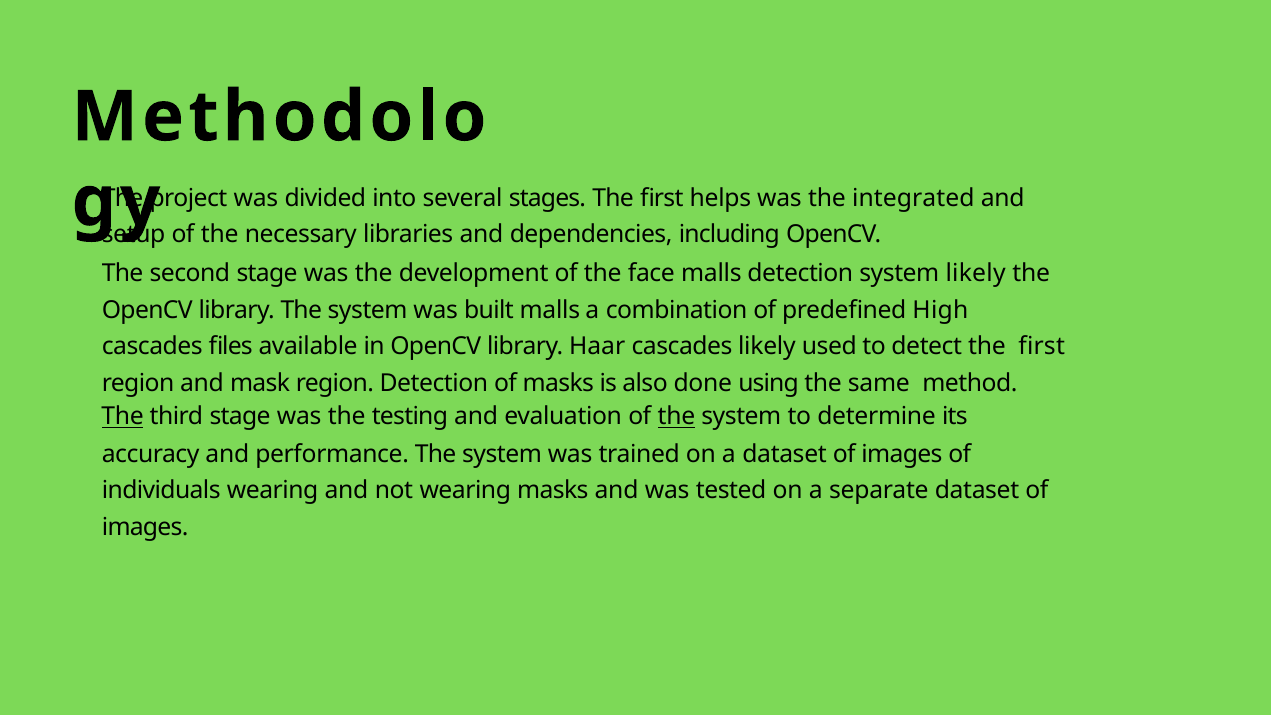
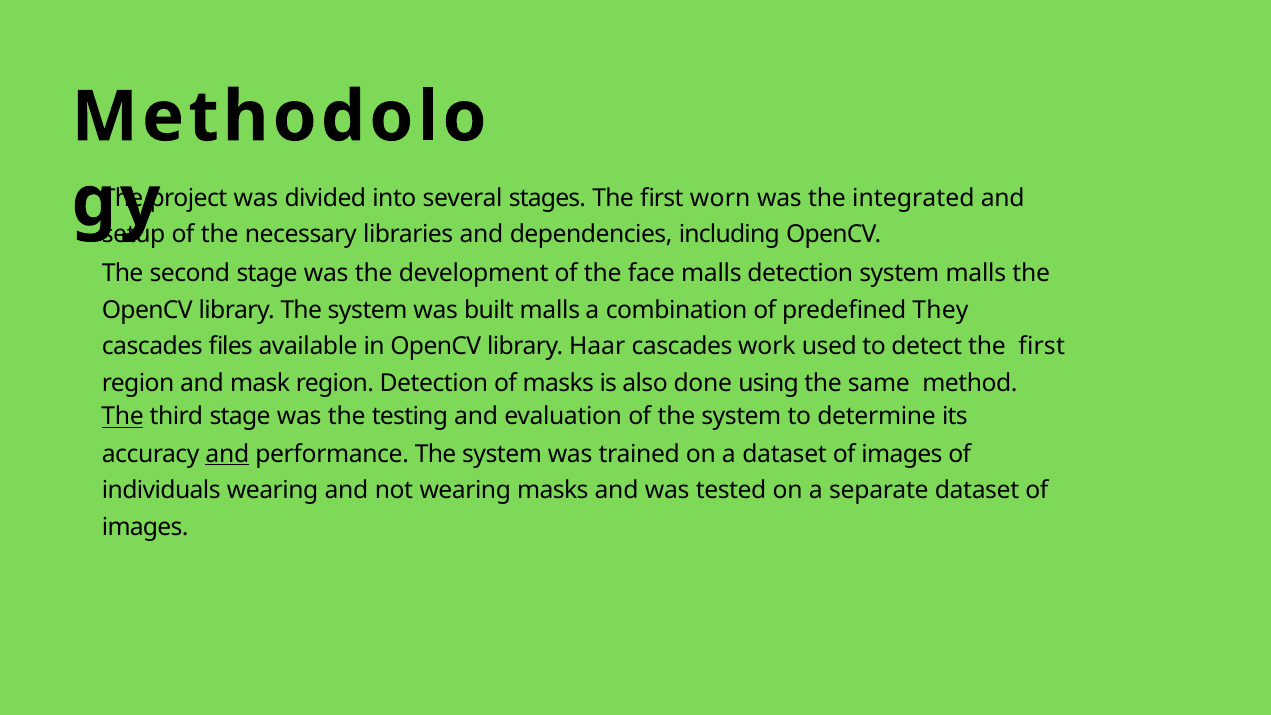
helps: helps -> worn (720, 199)
system likely: likely -> malls (976, 274)
High: High -> They (940, 310)
cascades likely: likely -> work (767, 346)
the underline: present -> none (676, 417)
and underline: none -> present (227, 454)
